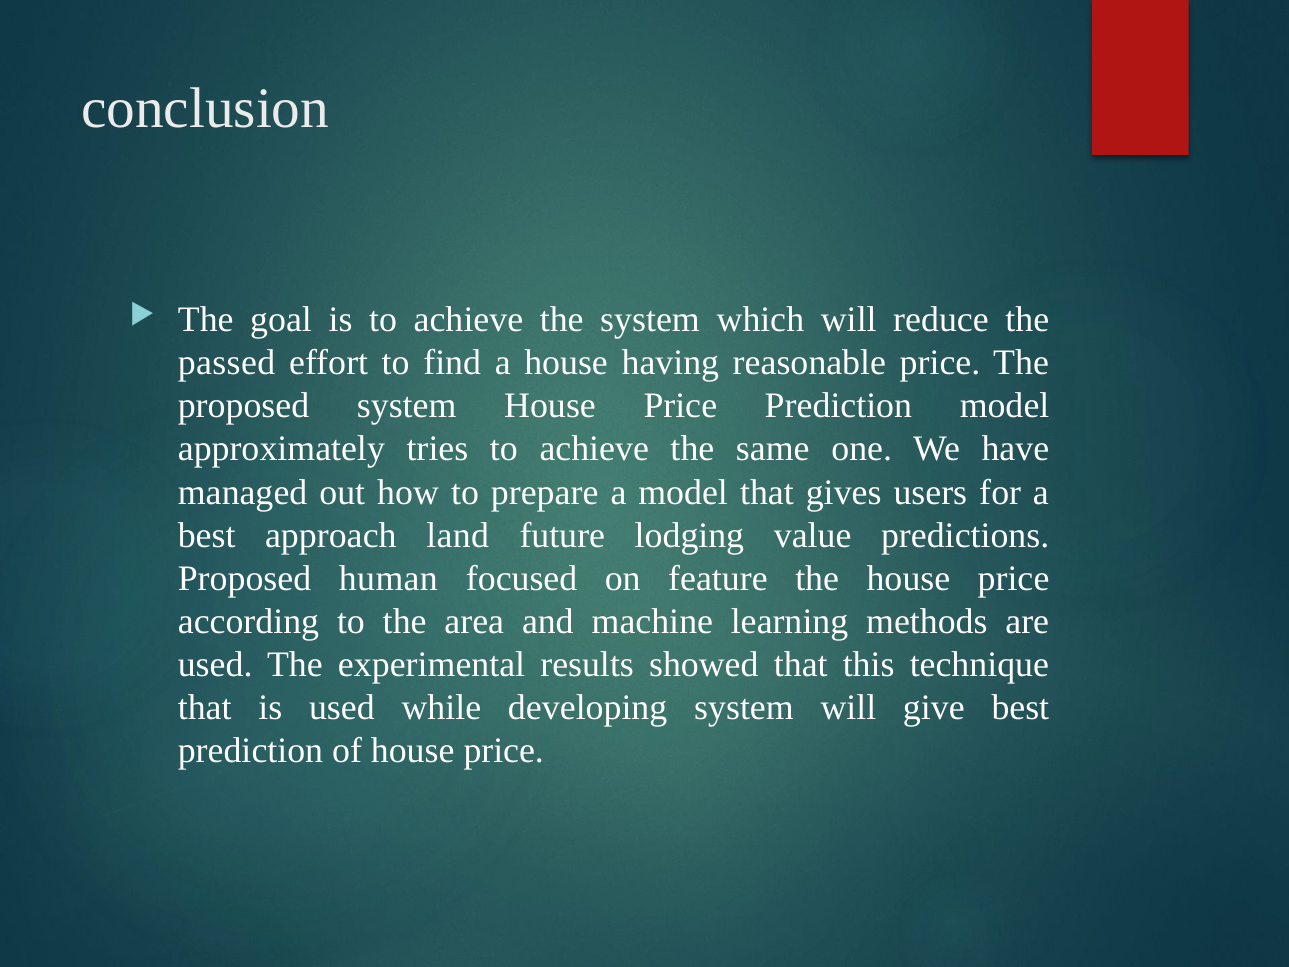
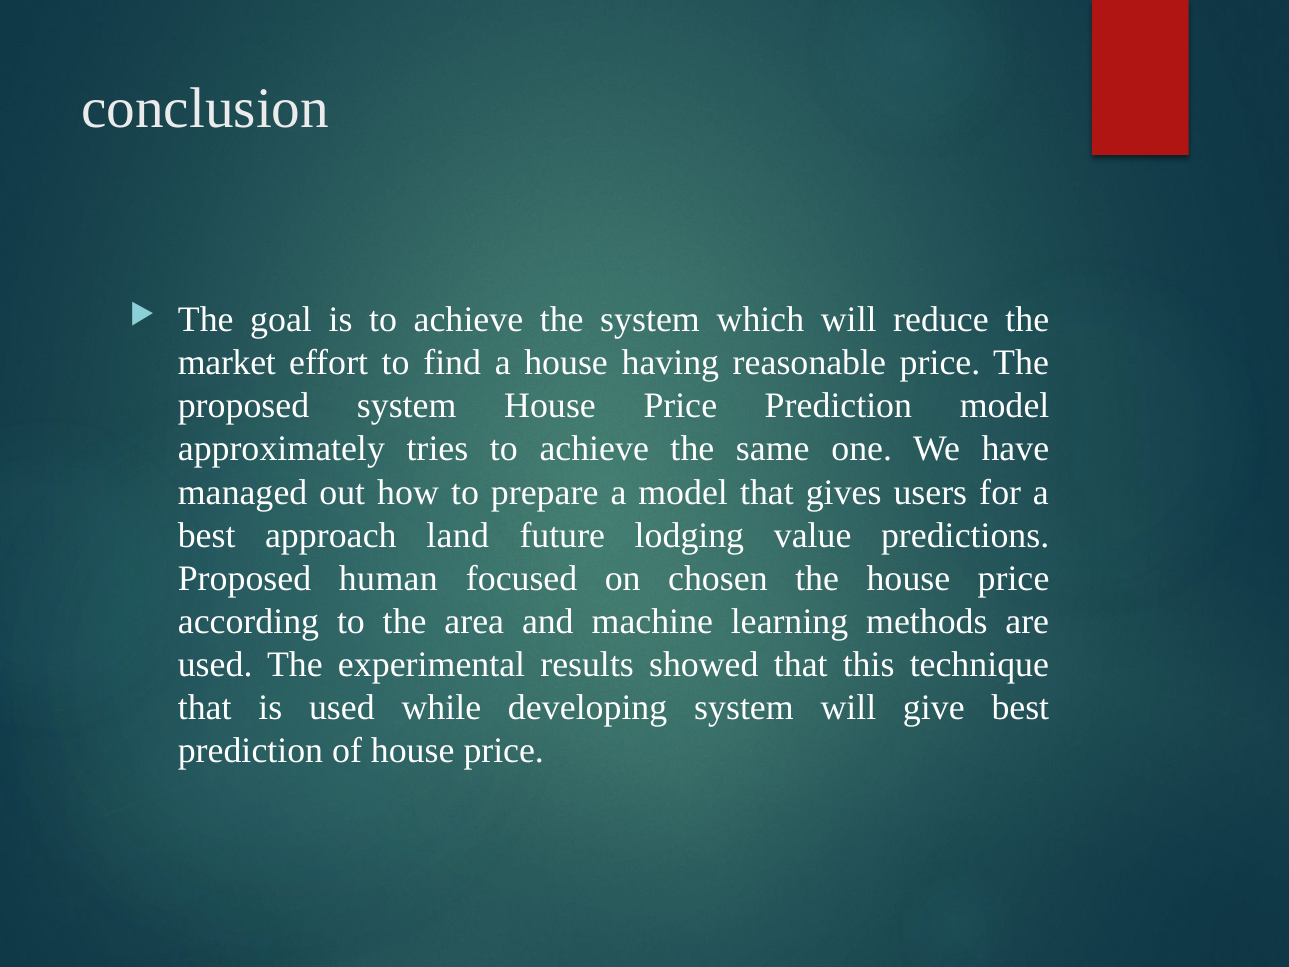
passed: passed -> market (227, 363)
feature: feature -> chosen (718, 578)
